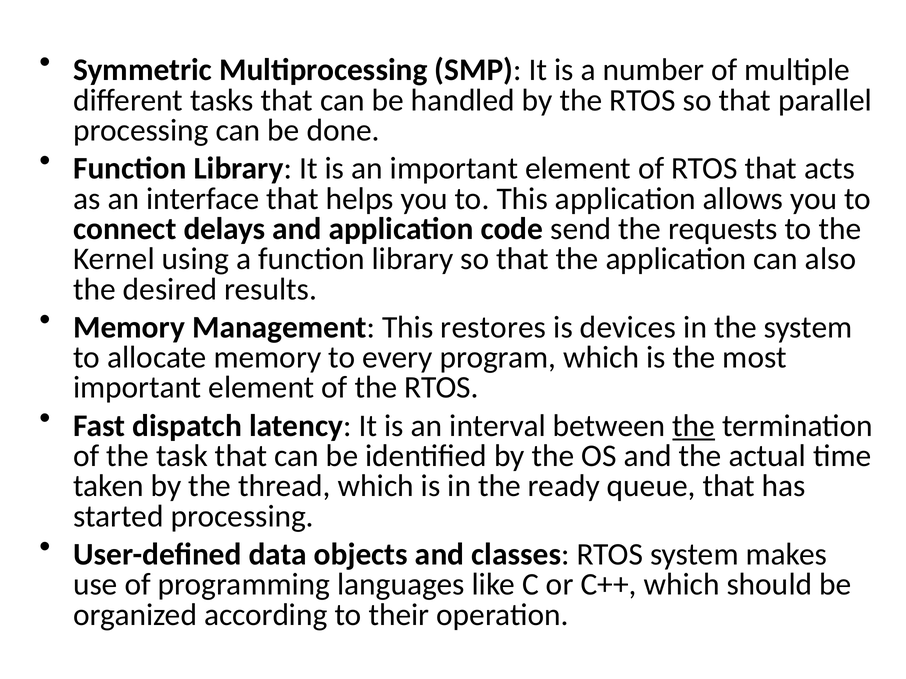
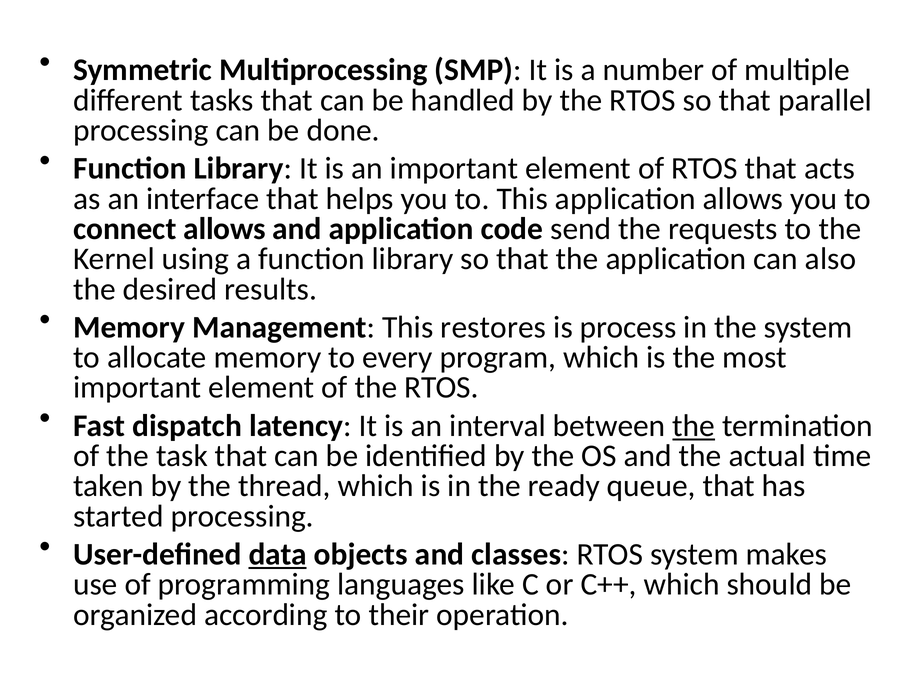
connect delays: delays -> allows (225, 229)
devices: devices -> process (628, 328)
data underline: none -> present (278, 555)
